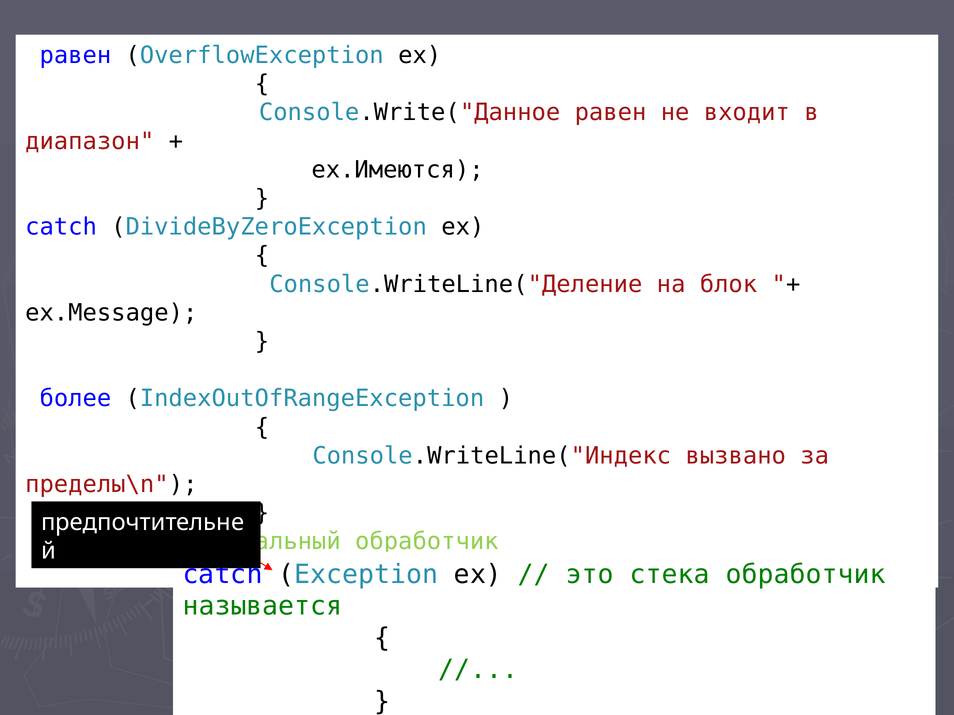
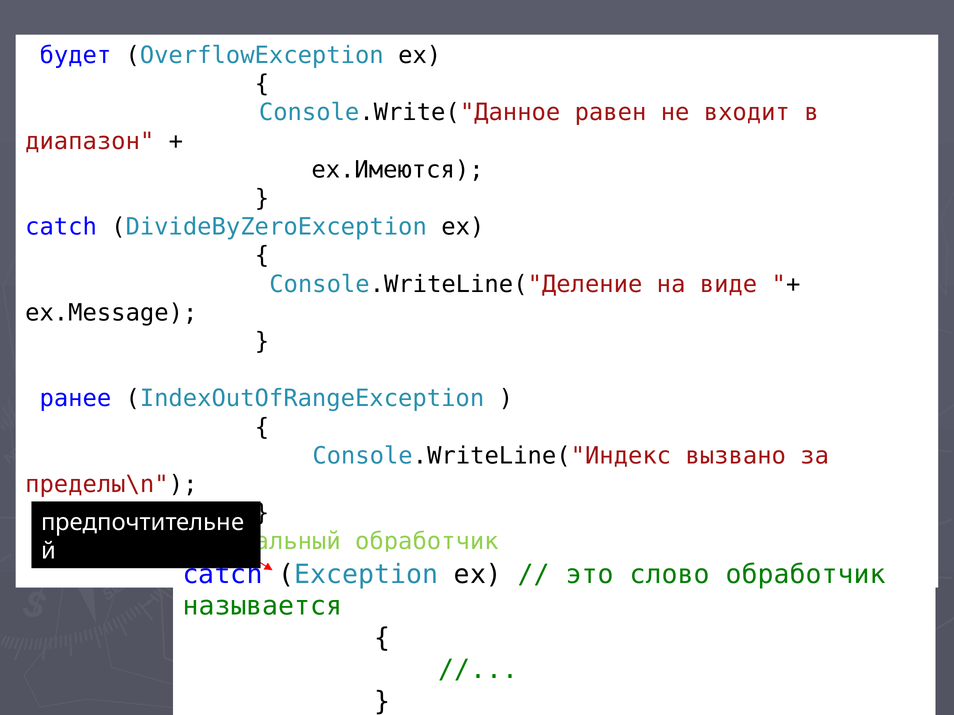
равен: равен -> будет (75, 55)
блок: блок -> виде (728, 284)
более: более -> ранее (75, 399)
стека: стека -> слово (670, 575)
